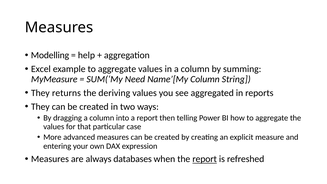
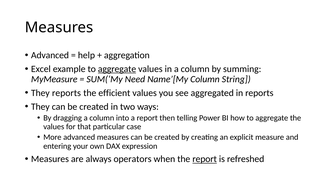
Modelling: Modelling -> Advanced (50, 55)
aggregate underline: none -> present (117, 69)
They returns: returns -> reports (66, 93)
deriving: deriving -> efficient (114, 93)
databases: databases -> operators (133, 159)
